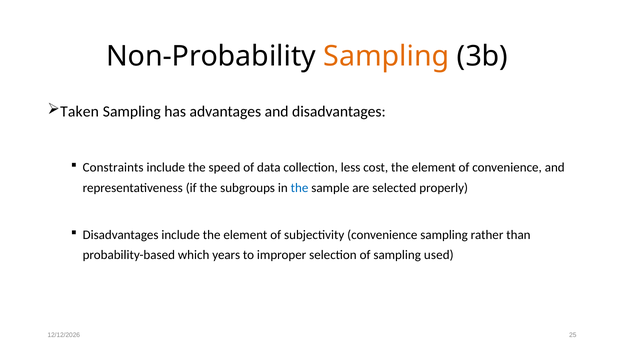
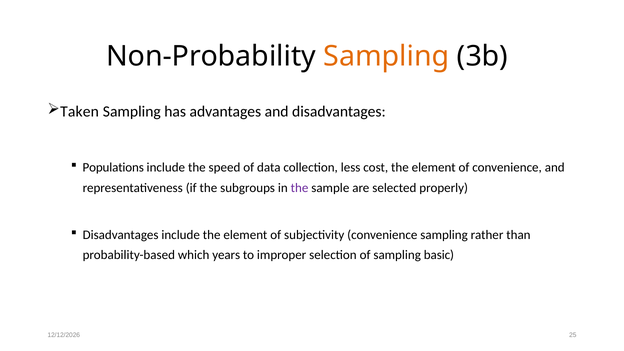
Constraints: Constraints -> Populations (113, 168)
the colour: blue -> purple (300, 188)
used: used -> basic (439, 255)
